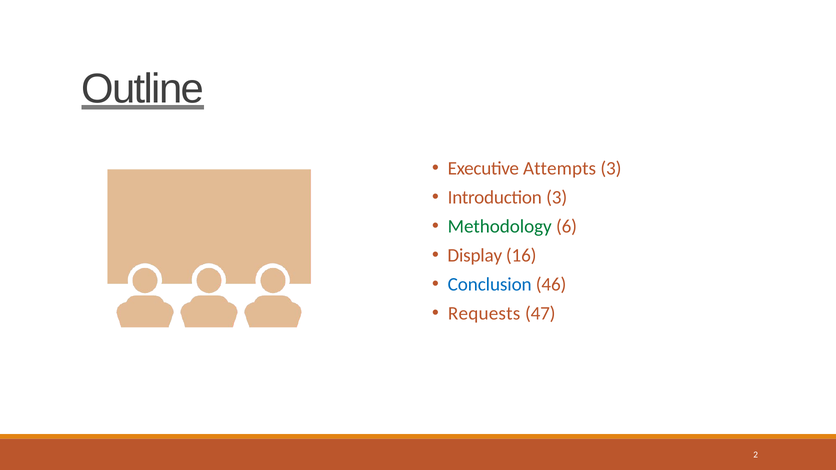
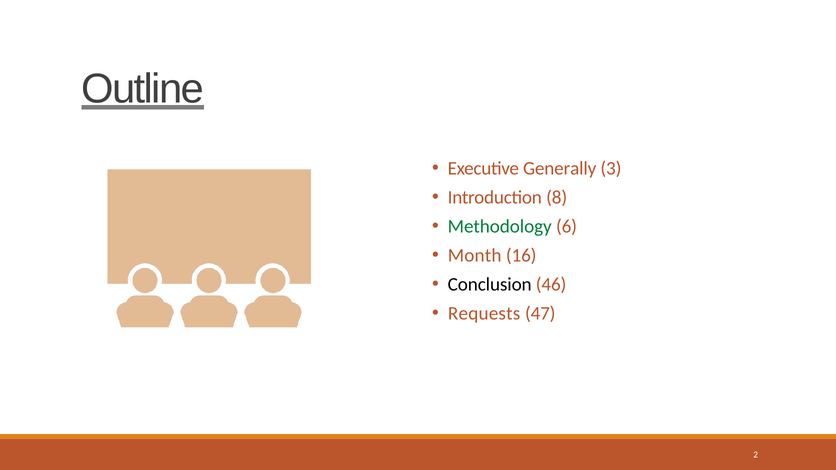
Attempts: Attempts -> Generally (560, 168)
Introduction 3: 3 -> 8 (557, 197)
Display: Display -> Month (475, 256)
Conclusion colour: blue -> black (490, 285)
